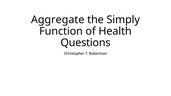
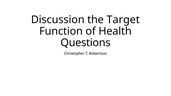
Aggregate: Aggregate -> Discussion (58, 20)
Simply: Simply -> Target (123, 20)
